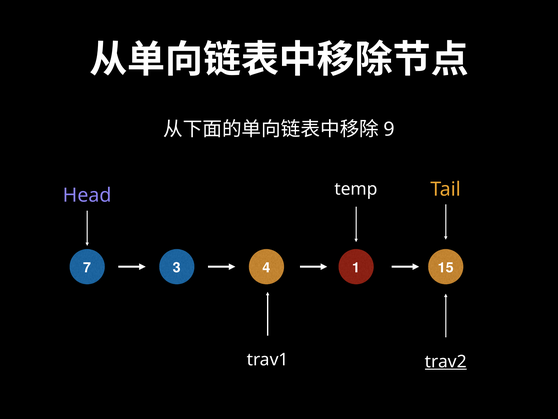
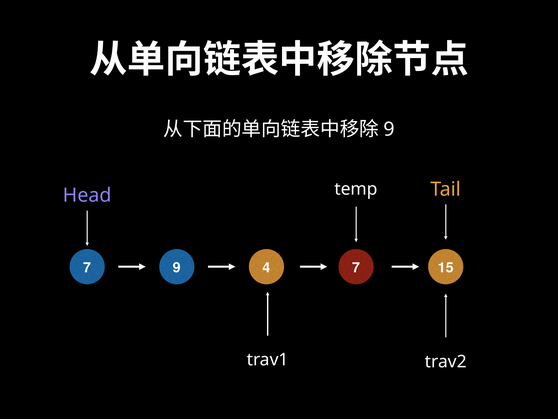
7 3: 3 -> 9 (177, 267)
4 1: 1 -> 7 (356, 267)
trav2 underline: present -> none (446, 361)
